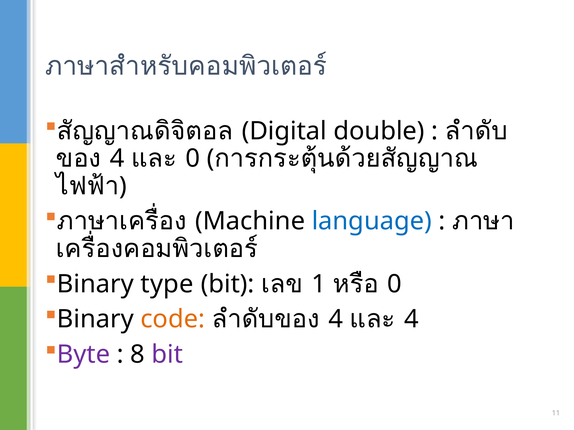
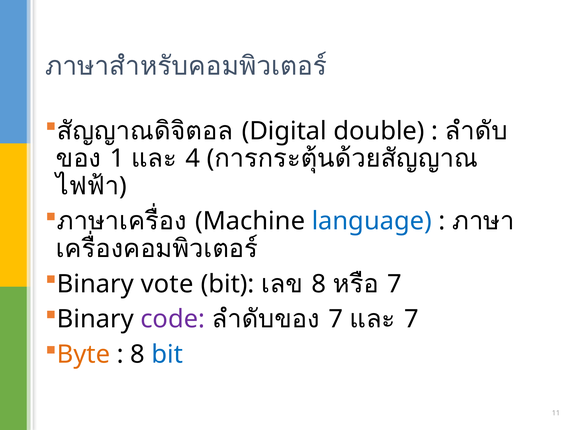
4: 4 -> 1 (117, 159)
0: 0 -> 4 (193, 159)
type: type -> vote (167, 284)
1: 1 -> 8 (319, 284)
0: 0 -> 7 (395, 284)
code colour: orange -> purple (173, 320)
4: 4 -> 7 (336, 320)
4: 4 -> 7 (411, 320)
Byte colour: purple -> orange (84, 355)
bit colour: purple -> blue (167, 355)
